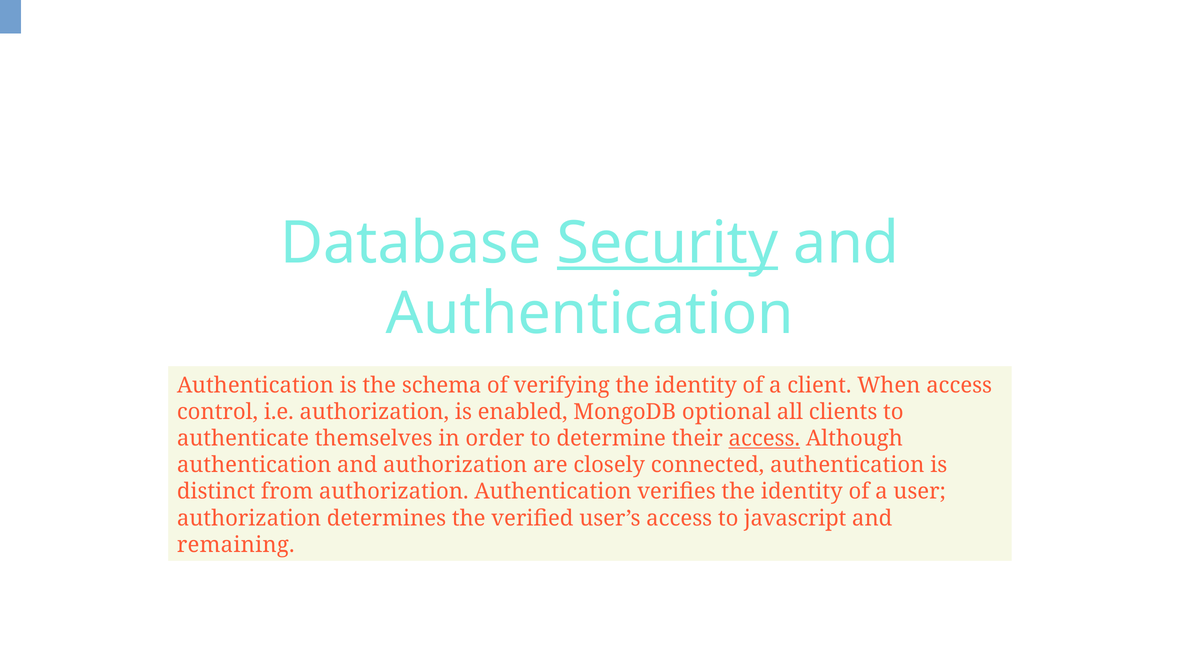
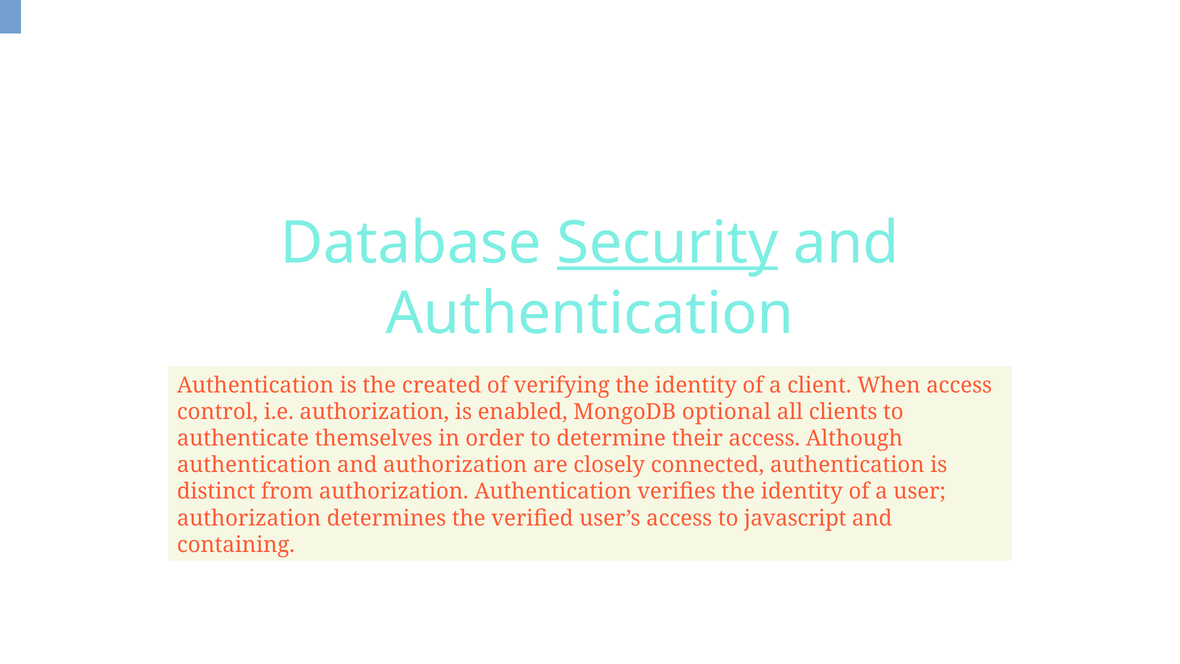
schema: schema -> created (442, 385)
access underline: present -> none (764, 438)
remaining: remaining -> containing (236, 545)
